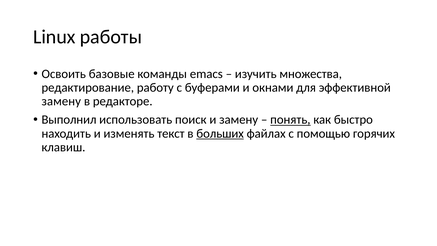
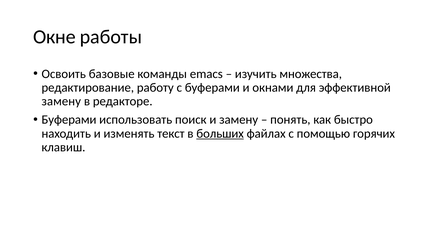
Linux: Linux -> Окне (54, 37)
Выполнил: Выполнил -> Буферами (69, 120)
понять underline: present -> none (290, 120)
